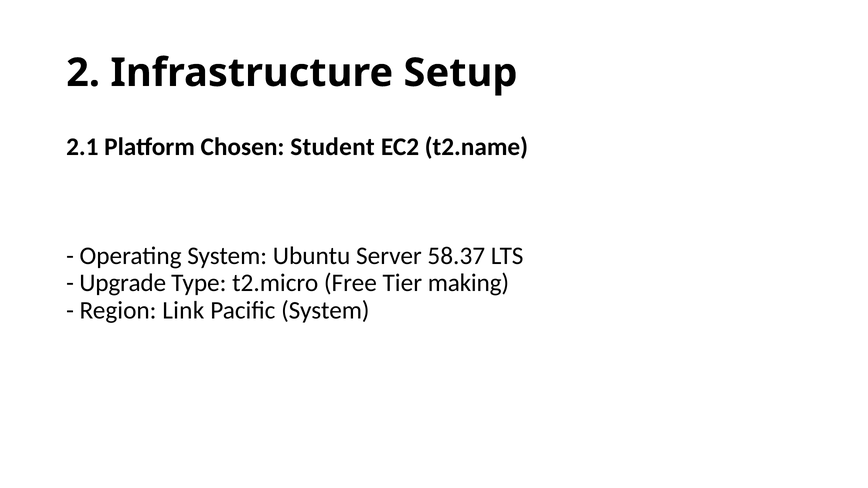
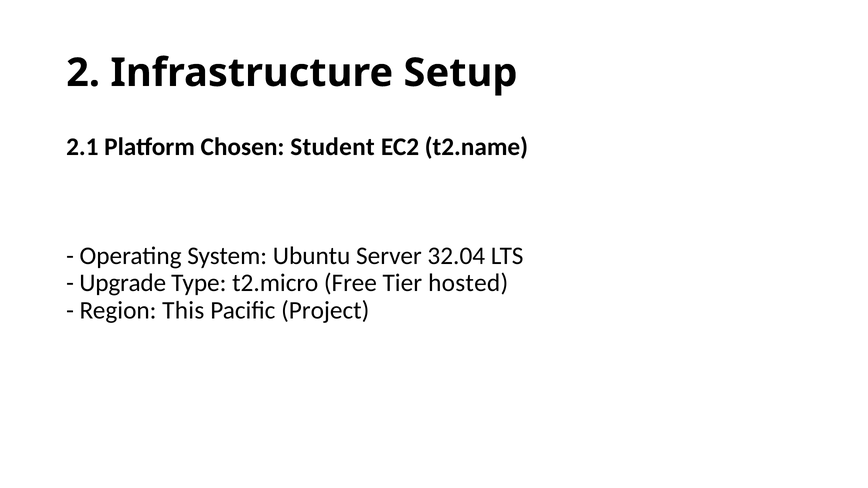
58.37: 58.37 -> 32.04 (456, 256)
making: making -> hosted (468, 283)
Link: Link -> This (183, 311)
Pacific System: System -> Project (325, 311)
